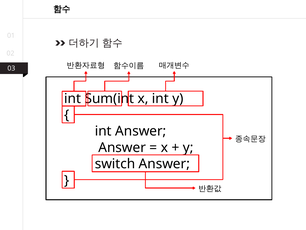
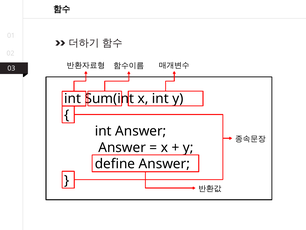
switch: switch -> define (115, 164)
